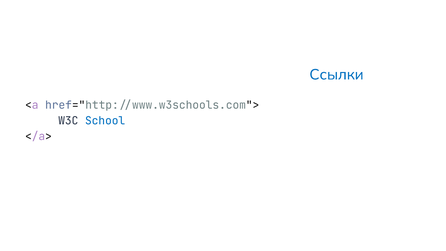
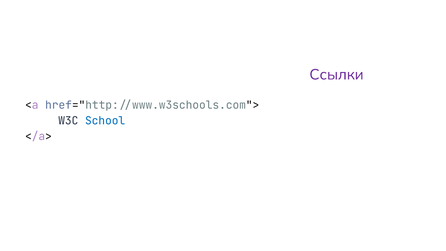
Ссылки colour: blue -> purple (336, 75)
